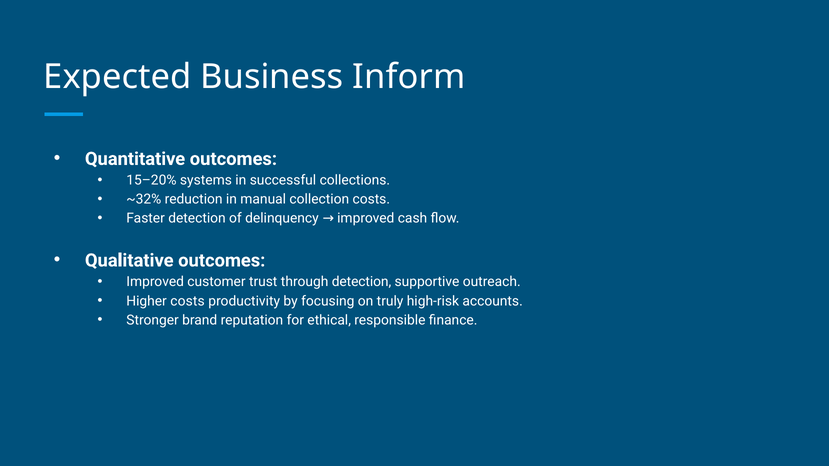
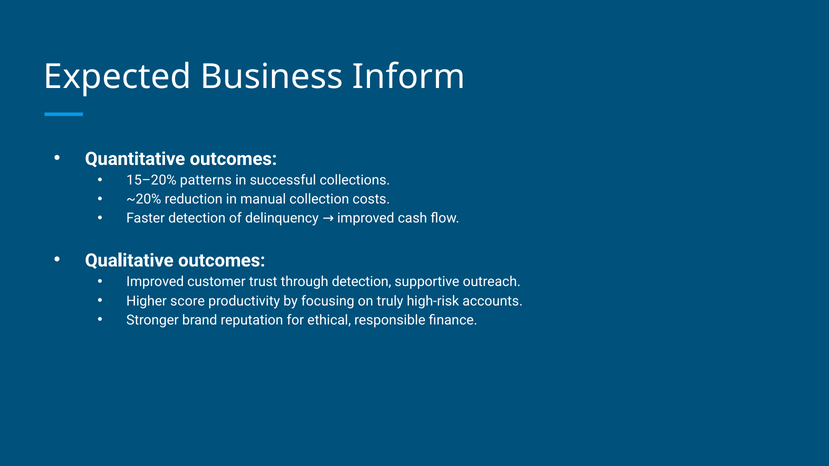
systems: systems -> patterns (206, 180)
~32%: ~32% -> ~20% (144, 200)
Higher costs: costs -> score (188, 301)
